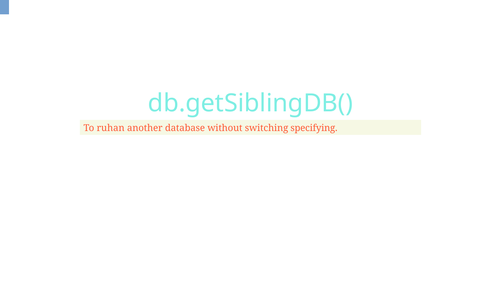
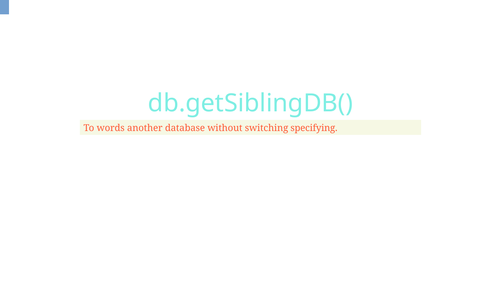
ruhan: ruhan -> words (111, 128)
